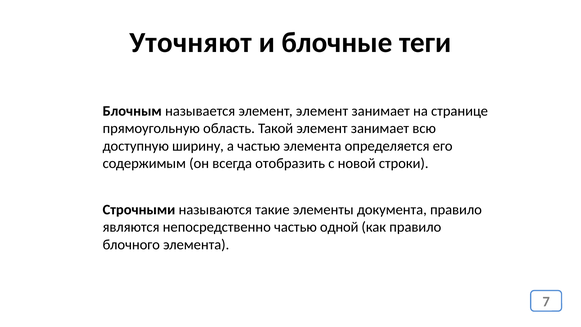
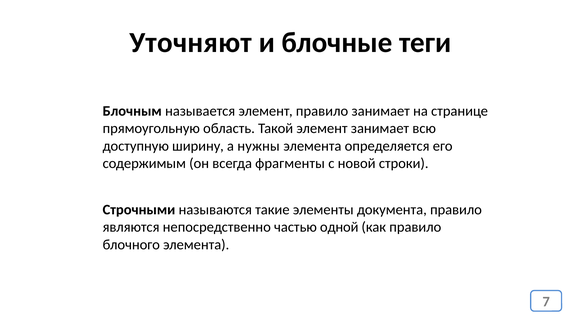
элемент элемент: элемент -> правило (322, 111)
а частью: частью -> нужны (259, 146)
отобразить: отобразить -> фрагменты (290, 163)
